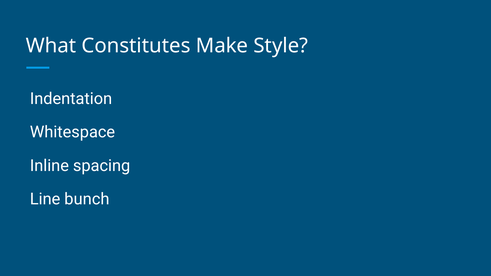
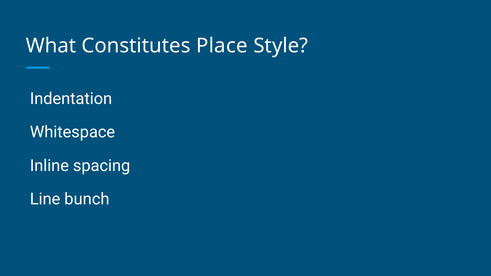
Make: Make -> Place (222, 46)
